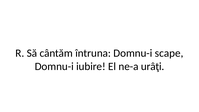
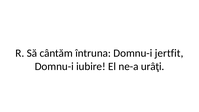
scape: scape -> jertfit (169, 53)
